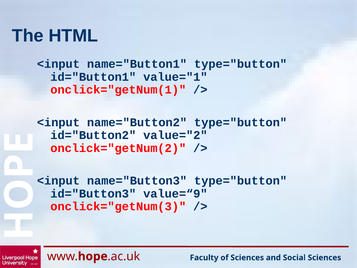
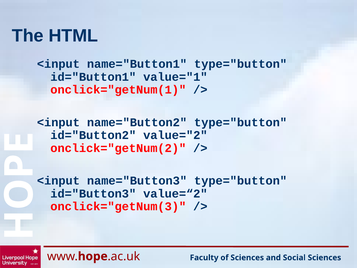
value=“9: value=“9 -> value=“2 (175, 193)
